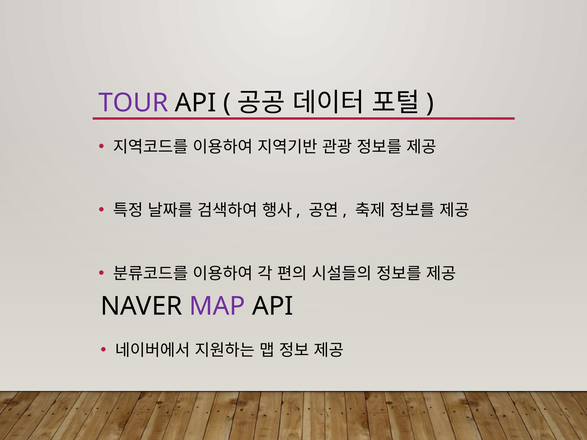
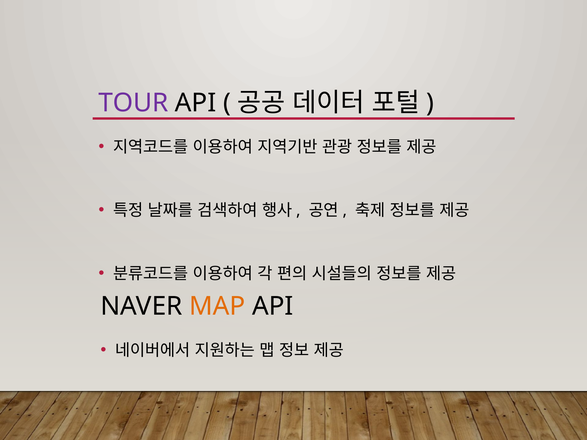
MAP colour: purple -> orange (217, 306)
